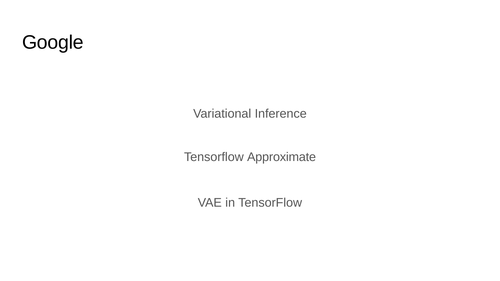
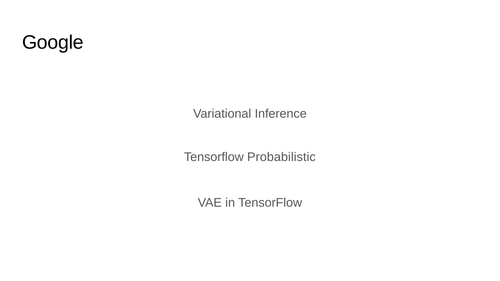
Approximate: Approximate -> Probabilistic (281, 157)
